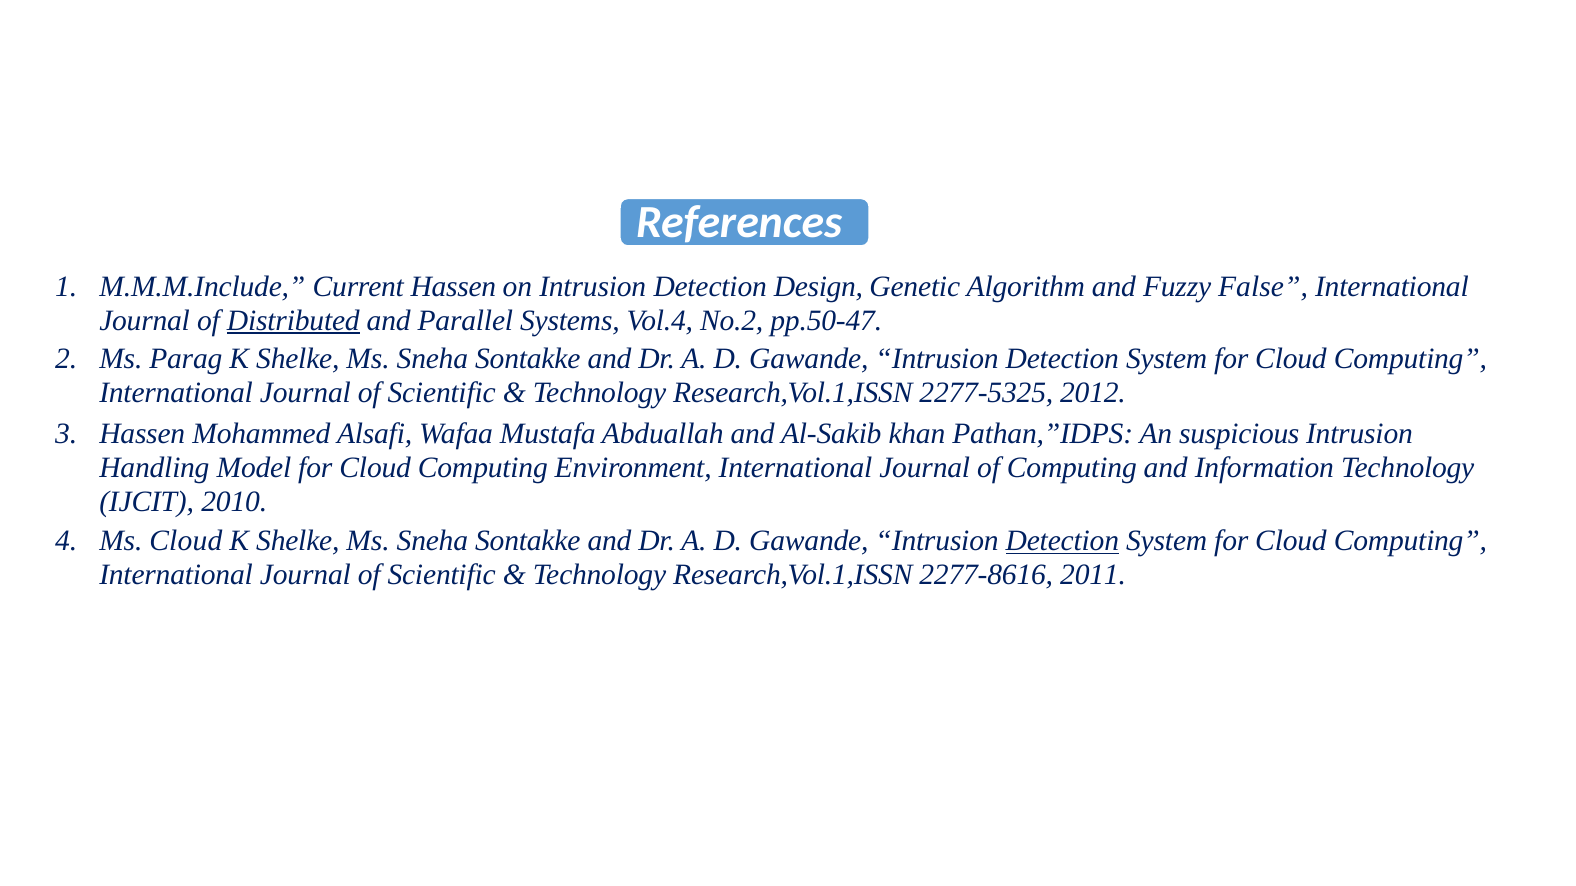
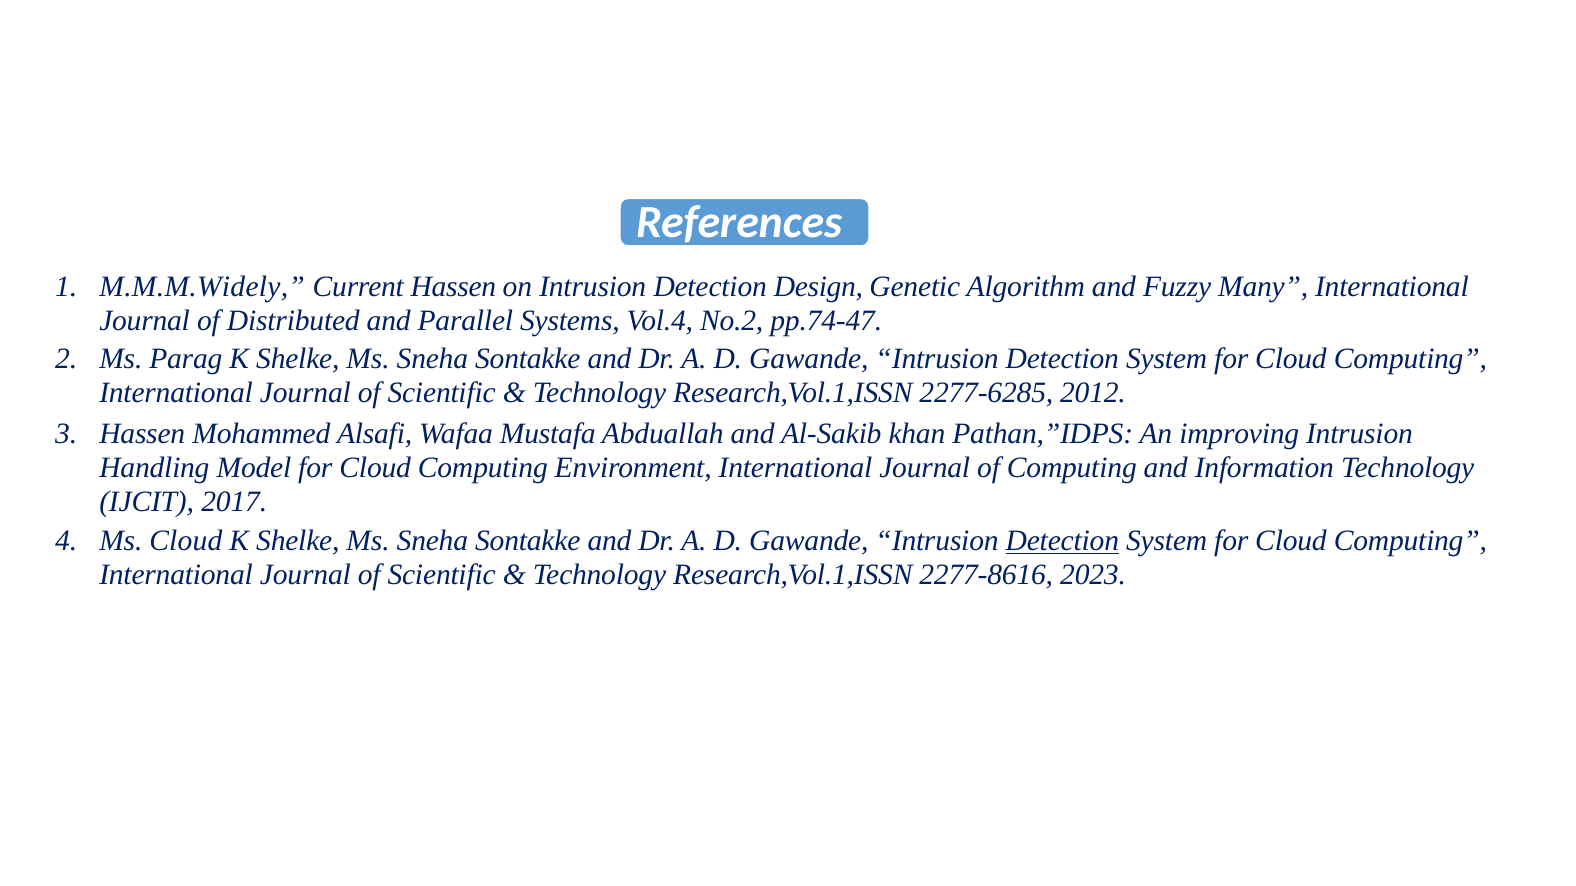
M.M.M.Include: M.M.M.Include -> M.M.M.Widely (202, 286)
False: False -> Many (1263, 286)
Distributed underline: present -> none (293, 321)
pp.50-47: pp.50-47 -> pp.74-47 (826, 321)
2277-5325: 2277-5325 -> 2277-6285 (986, 393)
suspicious: suspicious -> improving (1239, 434)
2010: 2010 -> 2017 (234, 502)
2011: 2011 -> 2023 (1093, 575)
